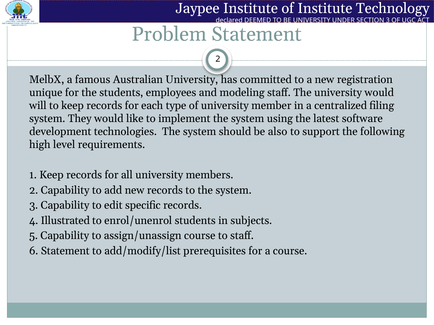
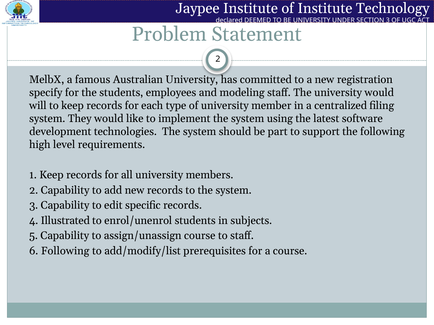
unique: unique -> specify (46, 93)
also: also -> part (278, 132)
6 Statement: Statement -> Following (65, 251)
